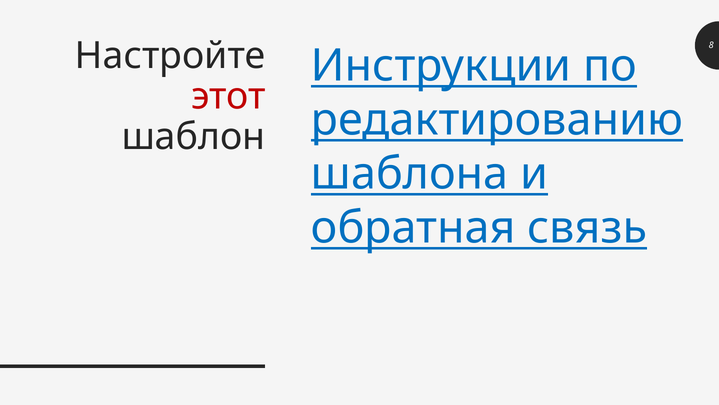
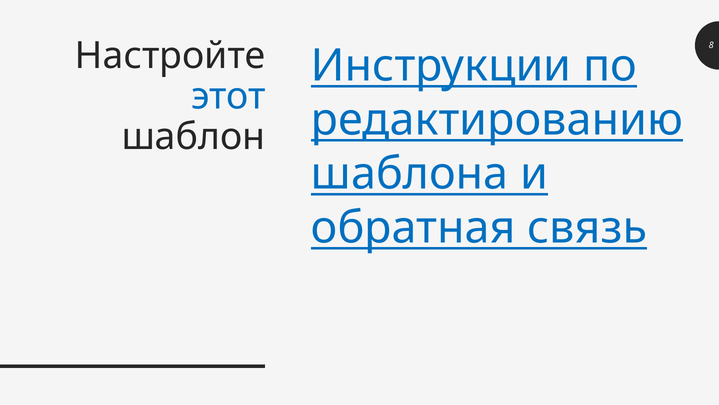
этот colour: red -> blue (228, 96)
